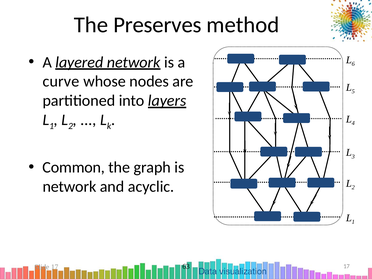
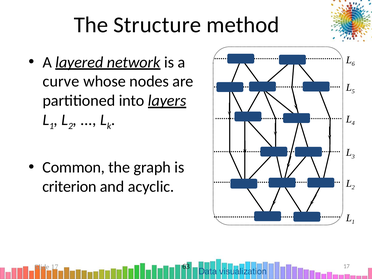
Preserves: Preserves -> Structure (157, 25)
network: network -> criterion (69, 187)
